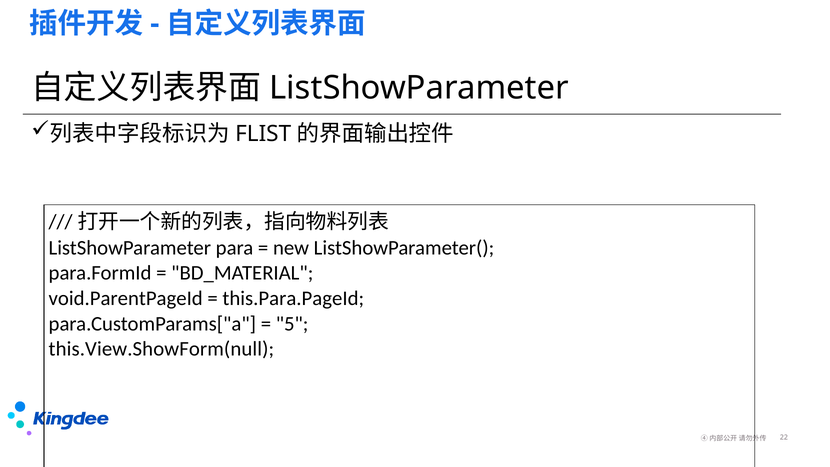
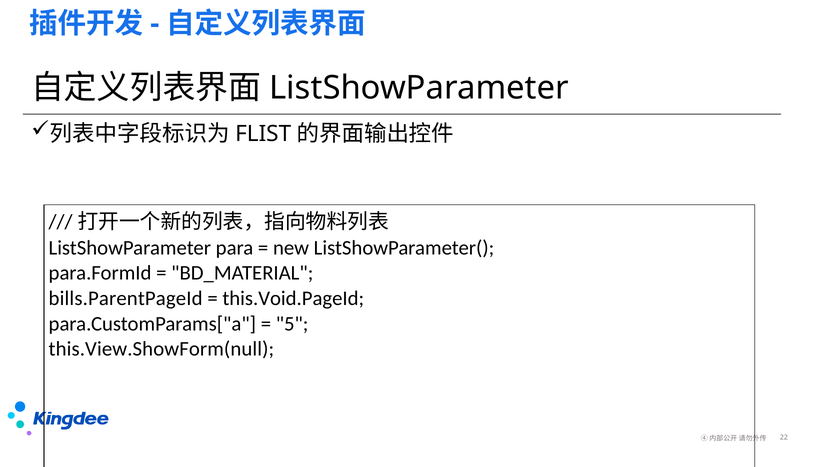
void.ParentPageId: void.ParentPageId -> bills.ParentPageId (126, 298)
this.Para.PageId: this.Para.PageId -> this.Void.PageId (293, 298)
